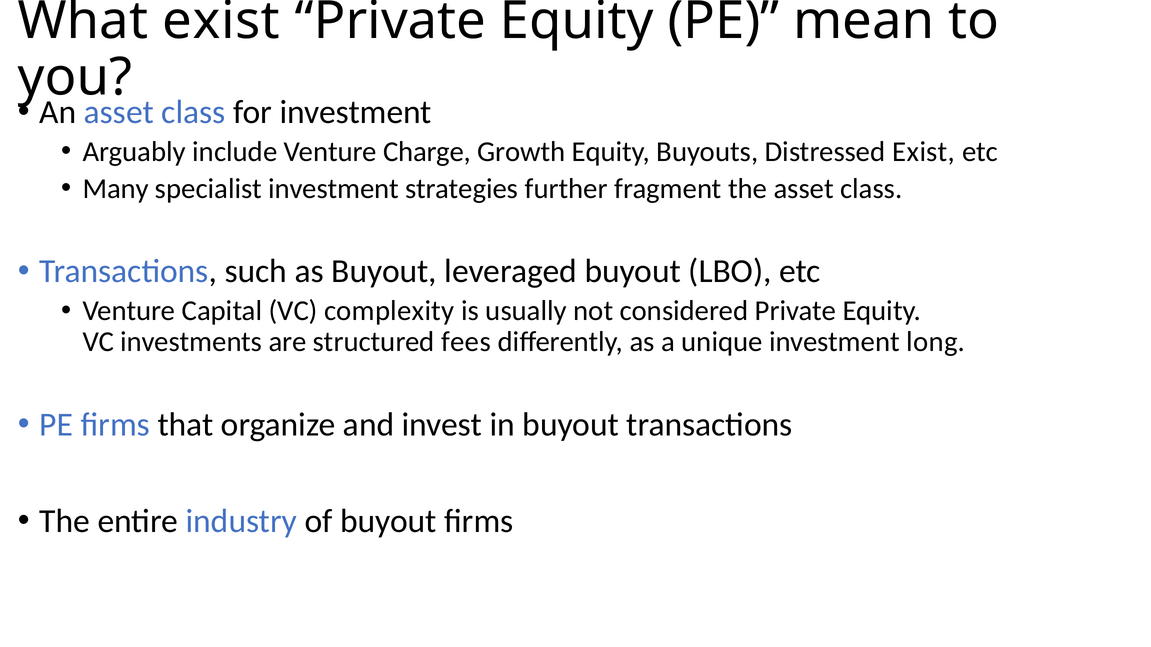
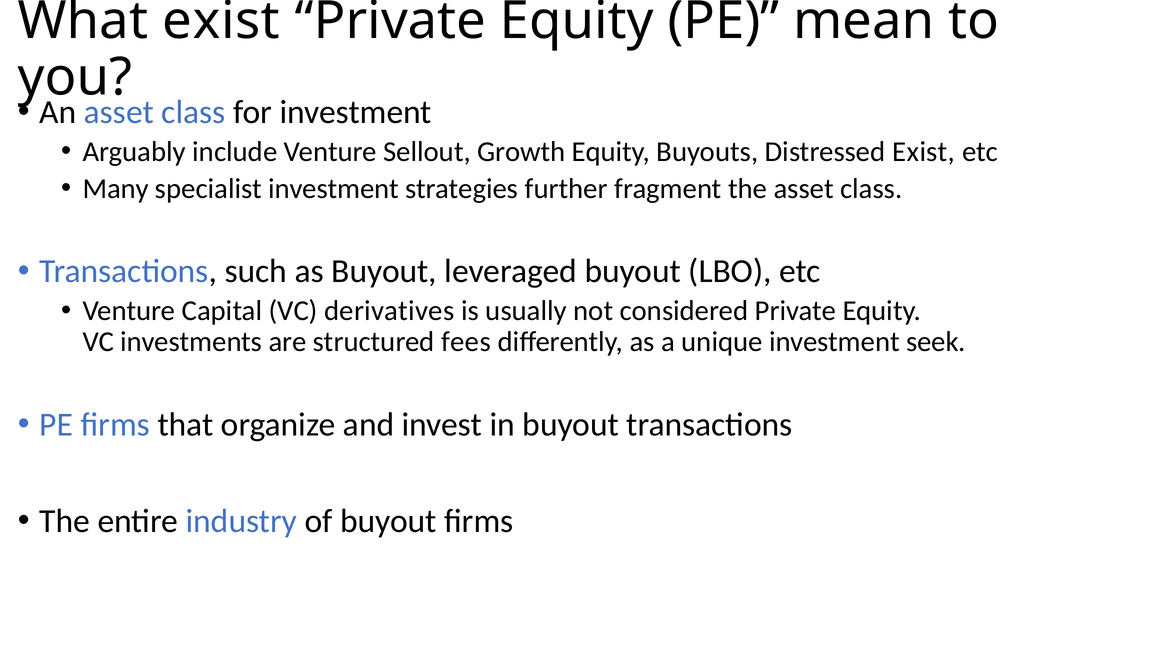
Charge: Charge -> Sellout (427, 152)
complexity: complexity -> derivatives (389, 311)
long: long -> seek (936, 342)
